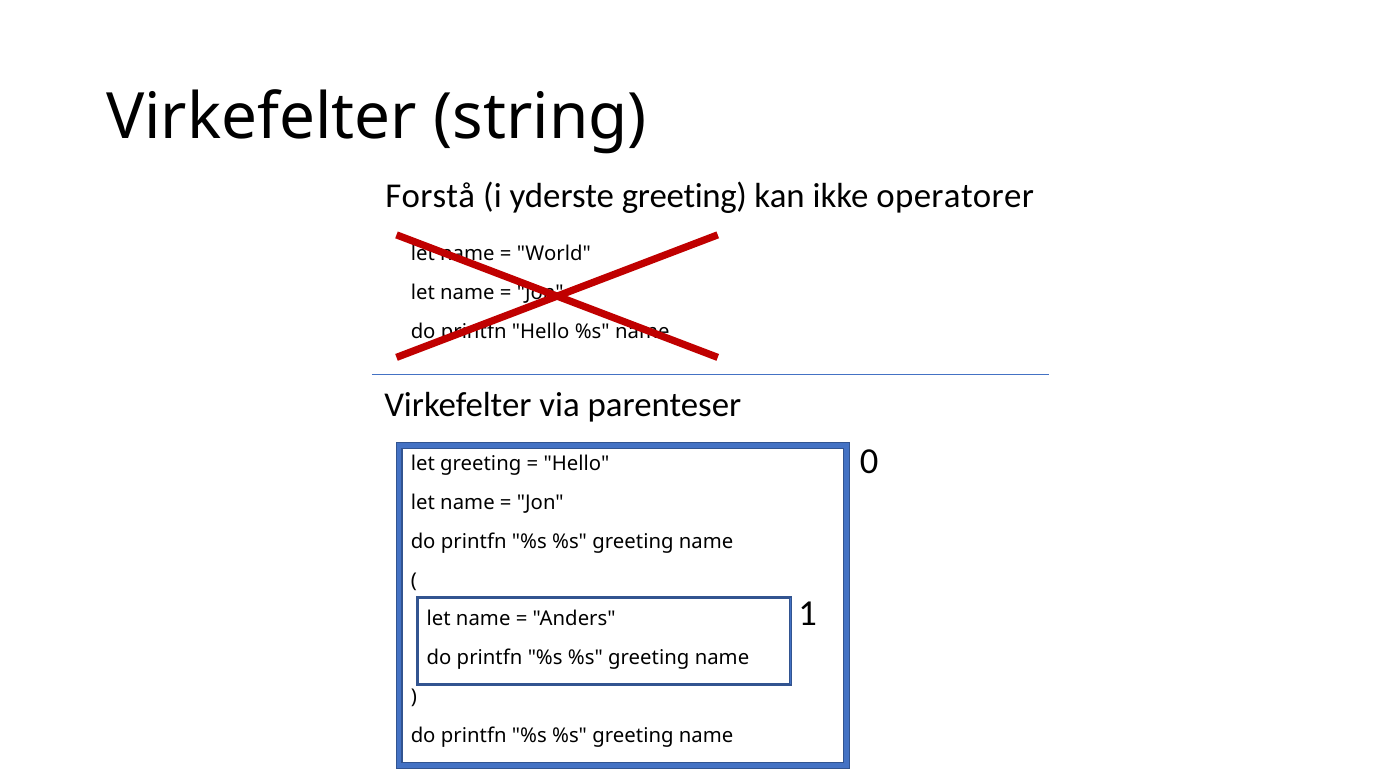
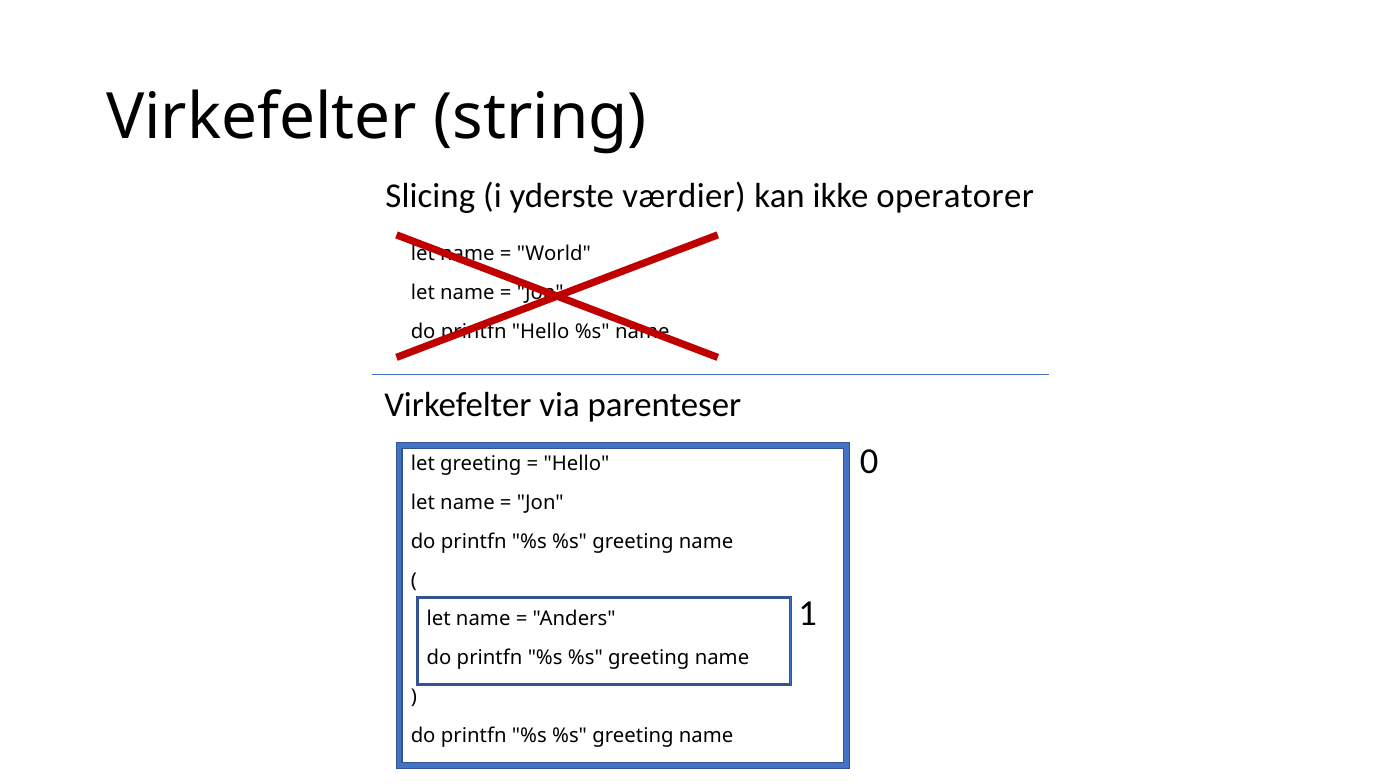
Forstå: Forstå -> Slicing (430, 196)
yderste greeting: greeting -> værdier (684, 196)
